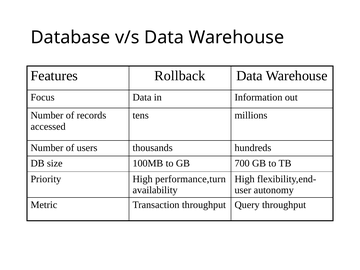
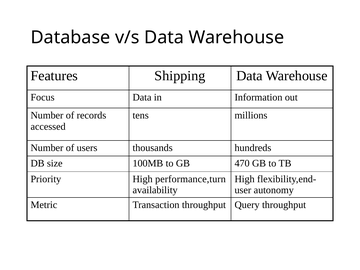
Rollback: Rollback -> Shipping (180, 76)
700: 700 -> 470 (242, 163)
